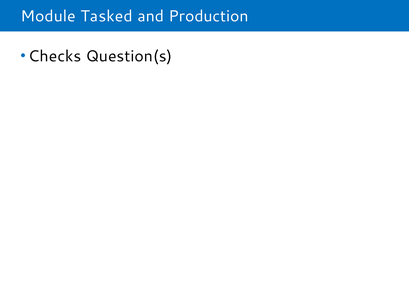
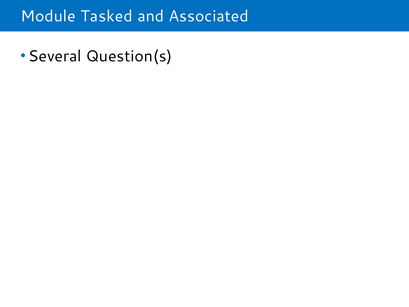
Production: Production -> Associated (209, 16)
Checks: Checks -> Several (55, 56)
